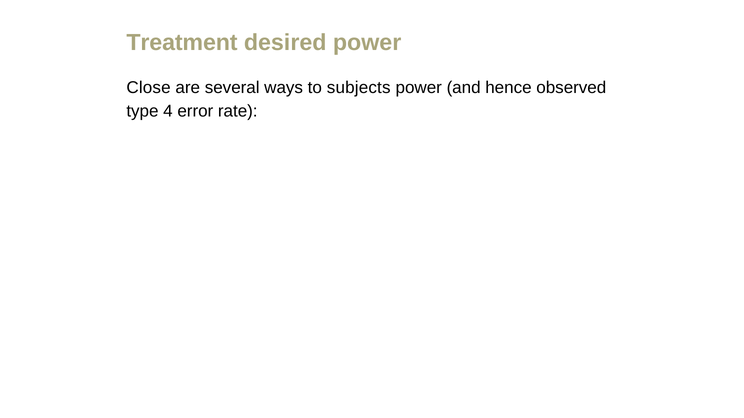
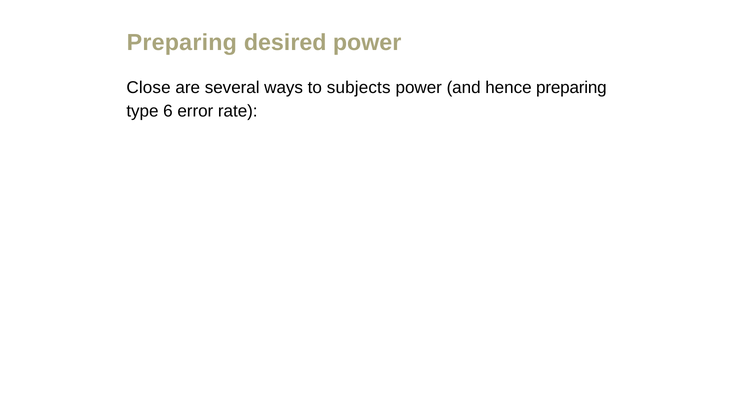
Treatment: Treatment -> Preparing (182, 43)
hence observed: observed -> preparing (571, 88)
4: 4 -> 6 (168, 111)
